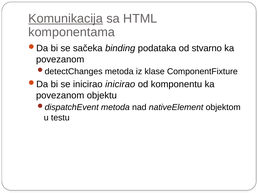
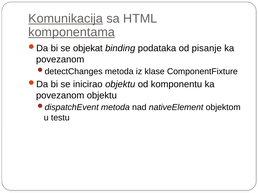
komponentama underline: none -> present (72, 32)
sačeka: sačeka -> objekat (88, 48)
stvarno: stvarno -> pisanje (207, 48)
inicirao inicirao: inicirao -> objektu (120, 84)
